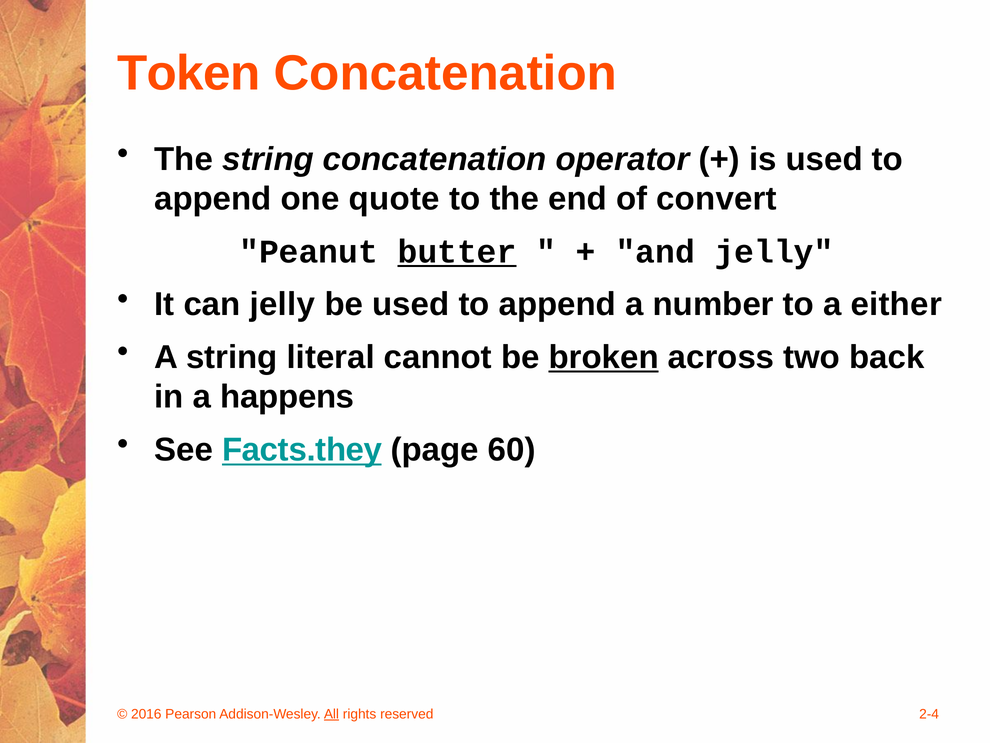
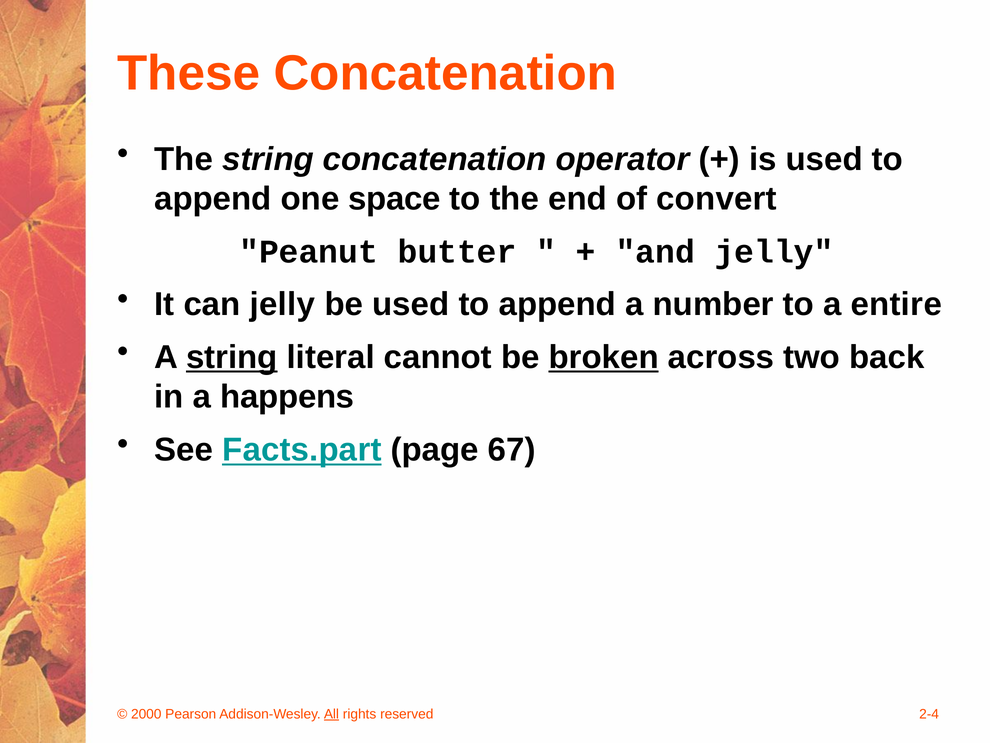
Token: Token -> These (189, 74)
quote: quote -> space (395, 199)
butter underline: present -> none (457, 252)
either: either -> entire (896, 304)
string underline: none -> present (232, 357)
Facts.they: Facts.they -> Facts.part (302, 450)
60: 60 -> 67 (512, 450)
2016: 2016 -> 2000 (146, 714)
